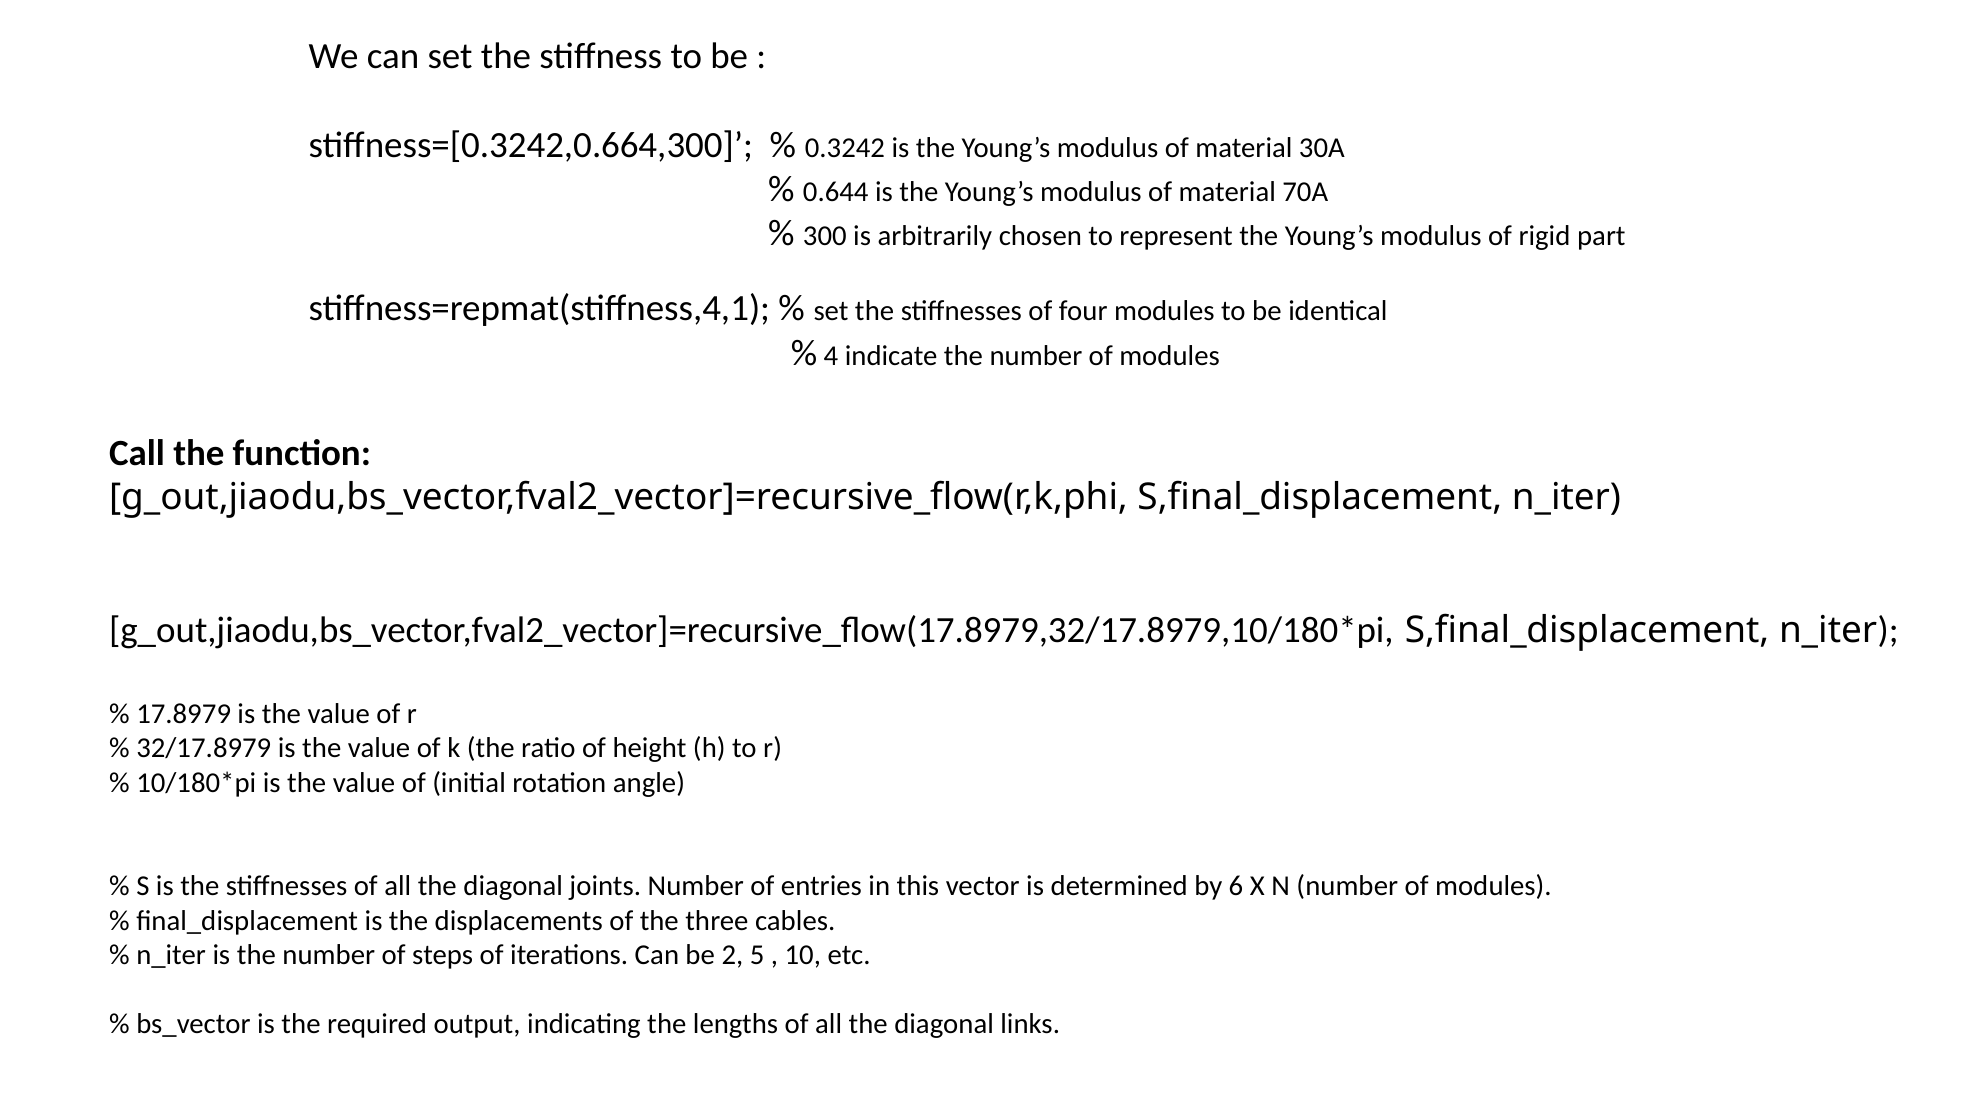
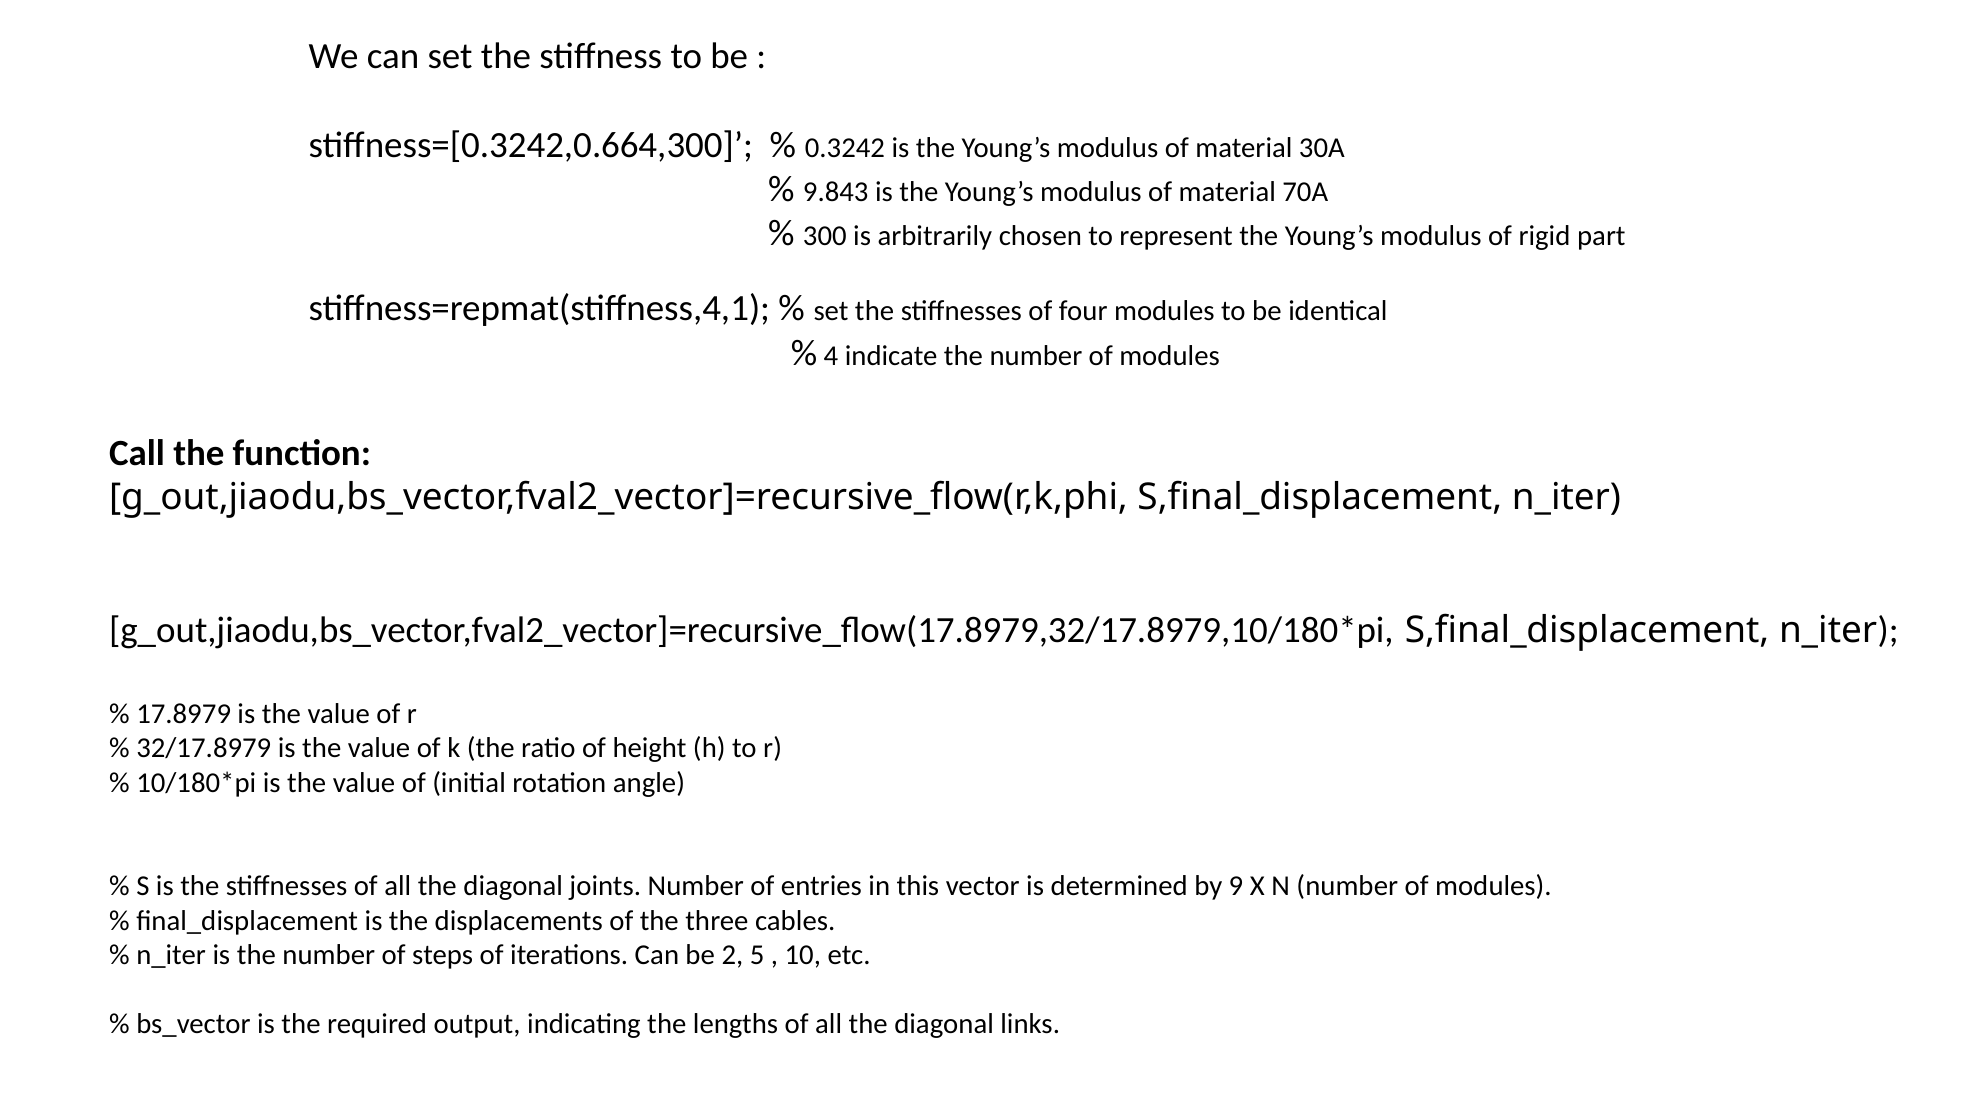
0.644: 0.644 -> 9.843 (836, 192)
6: 6 -> 9 (1236, 887)
